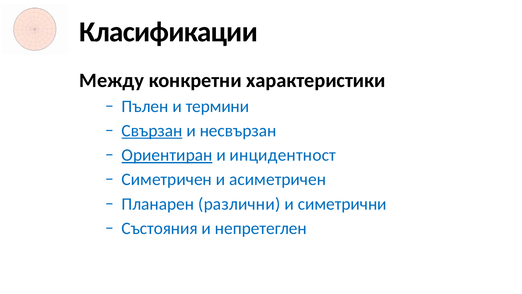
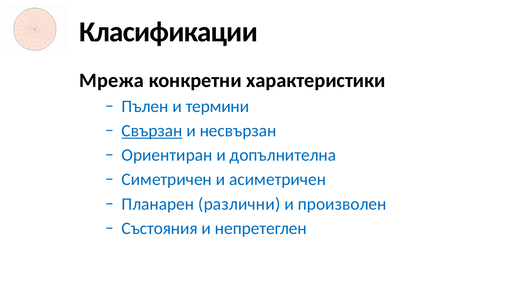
Между: Между -> Мрежа (112, 80)
Ориентиран underline: present -> none (167, 155)
инцидентност: инцидентност -> допълнителна (283, 155)
симетрични: симетрични -> произволен (342, 204)
